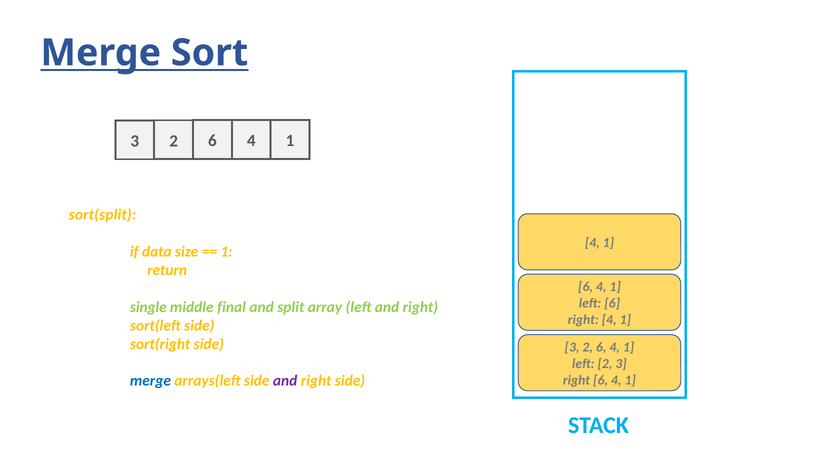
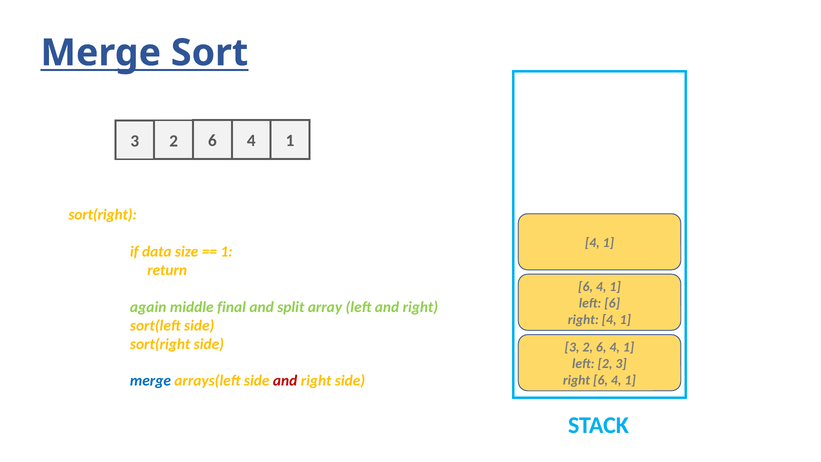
sort(split: sort(split -> sort(right (103, 215)
single: single -> again (148, 307)
and colour: purple -> red (285, 381)
